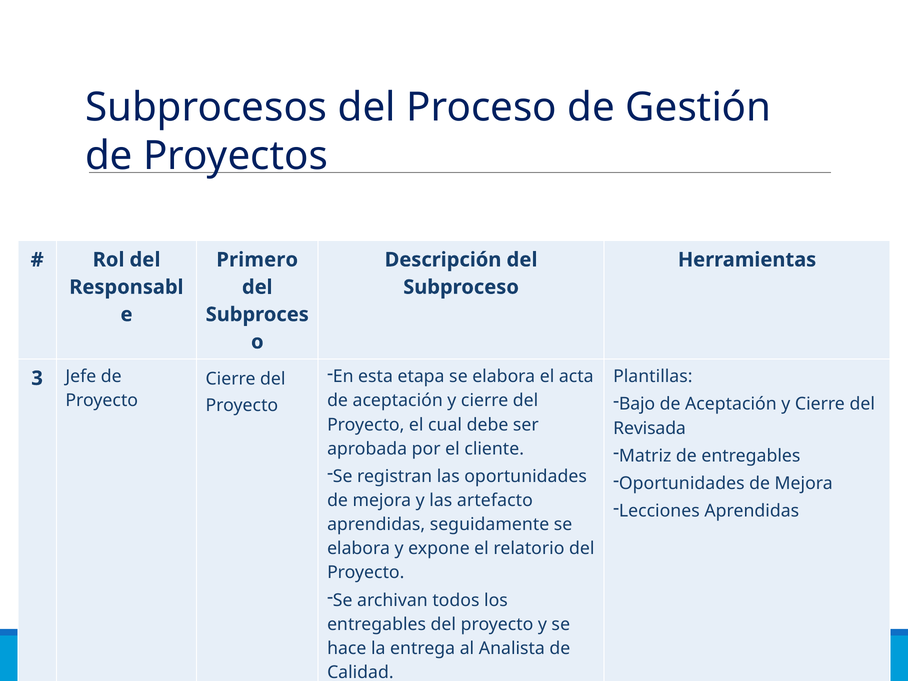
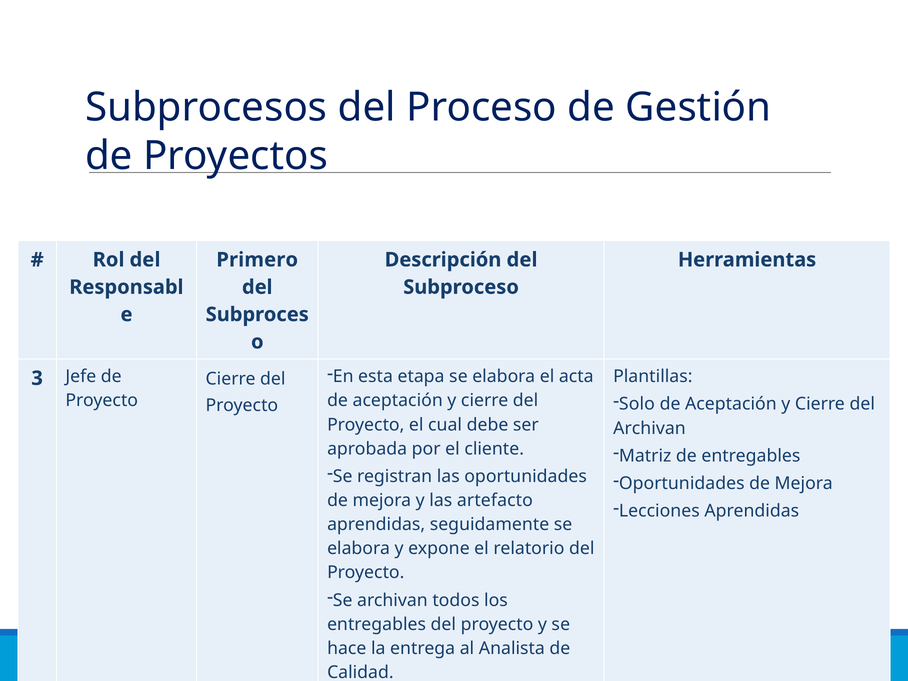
Bajo: Bajo -> Solo (637, 404)
Revisada: Revisada -> Archivan (649, 428)
